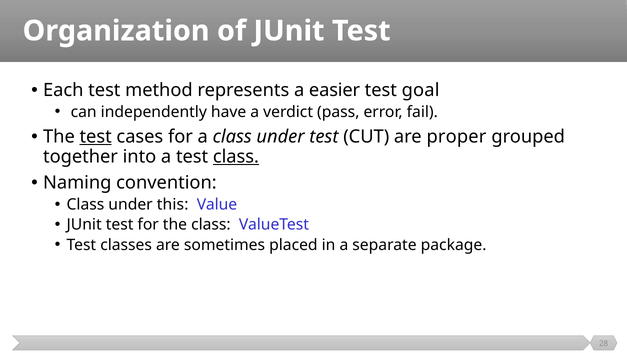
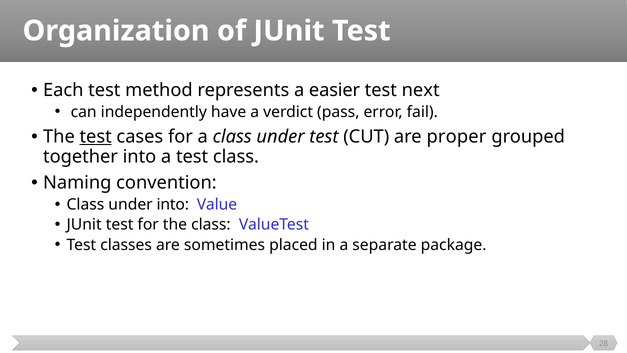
goal: goal -> next (421, 90)
class underline: present -> none (236, 156)
under this: this -> into (173, 204)
